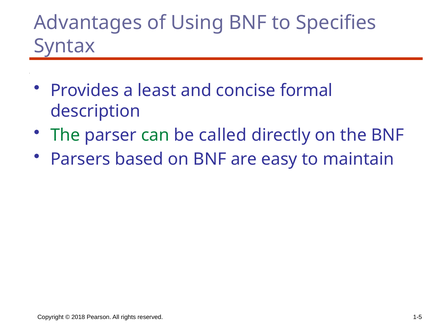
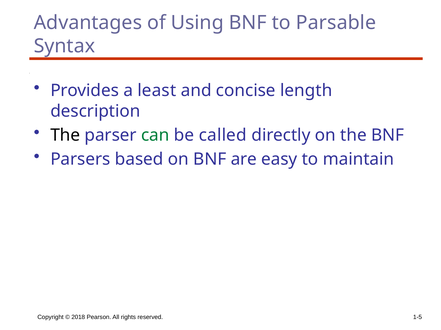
Specifies: Specifies -> Parsable (336, 23)
formal: formal -> length (306, 91)
The colour: green -> black (65, 135)
